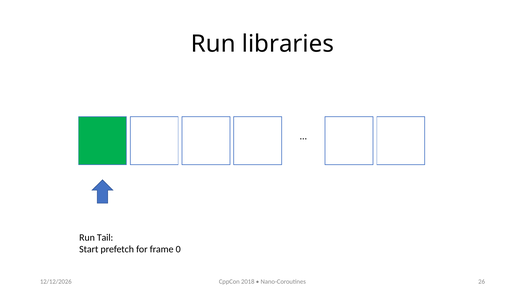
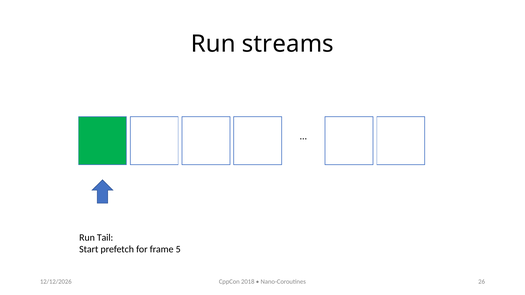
libraries: libraries -> streams (288, 44)
0: 0 -> 5 (178, 250)
